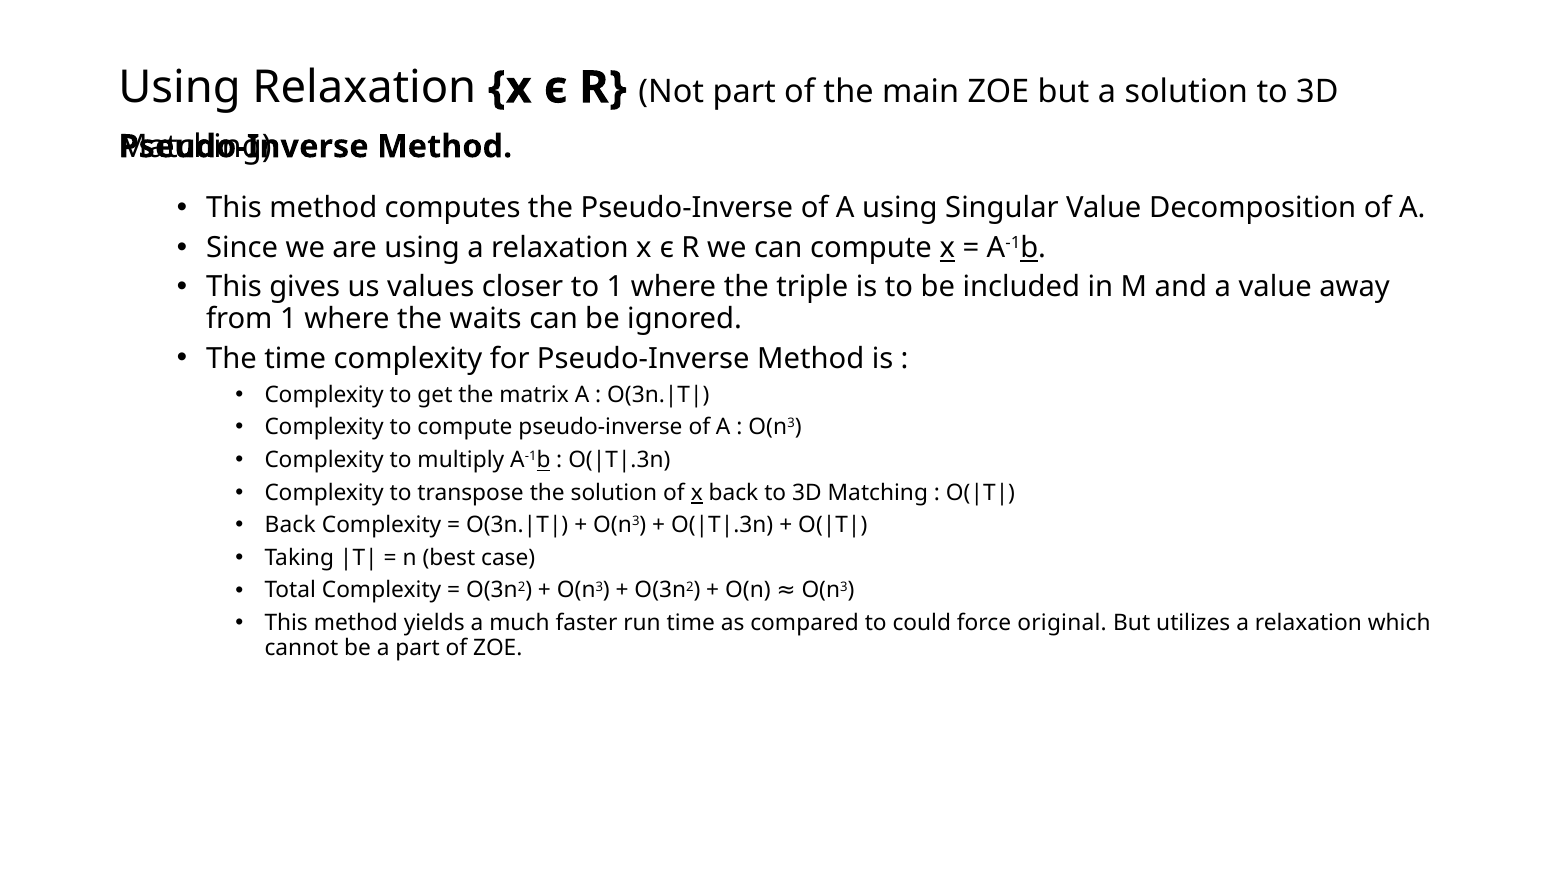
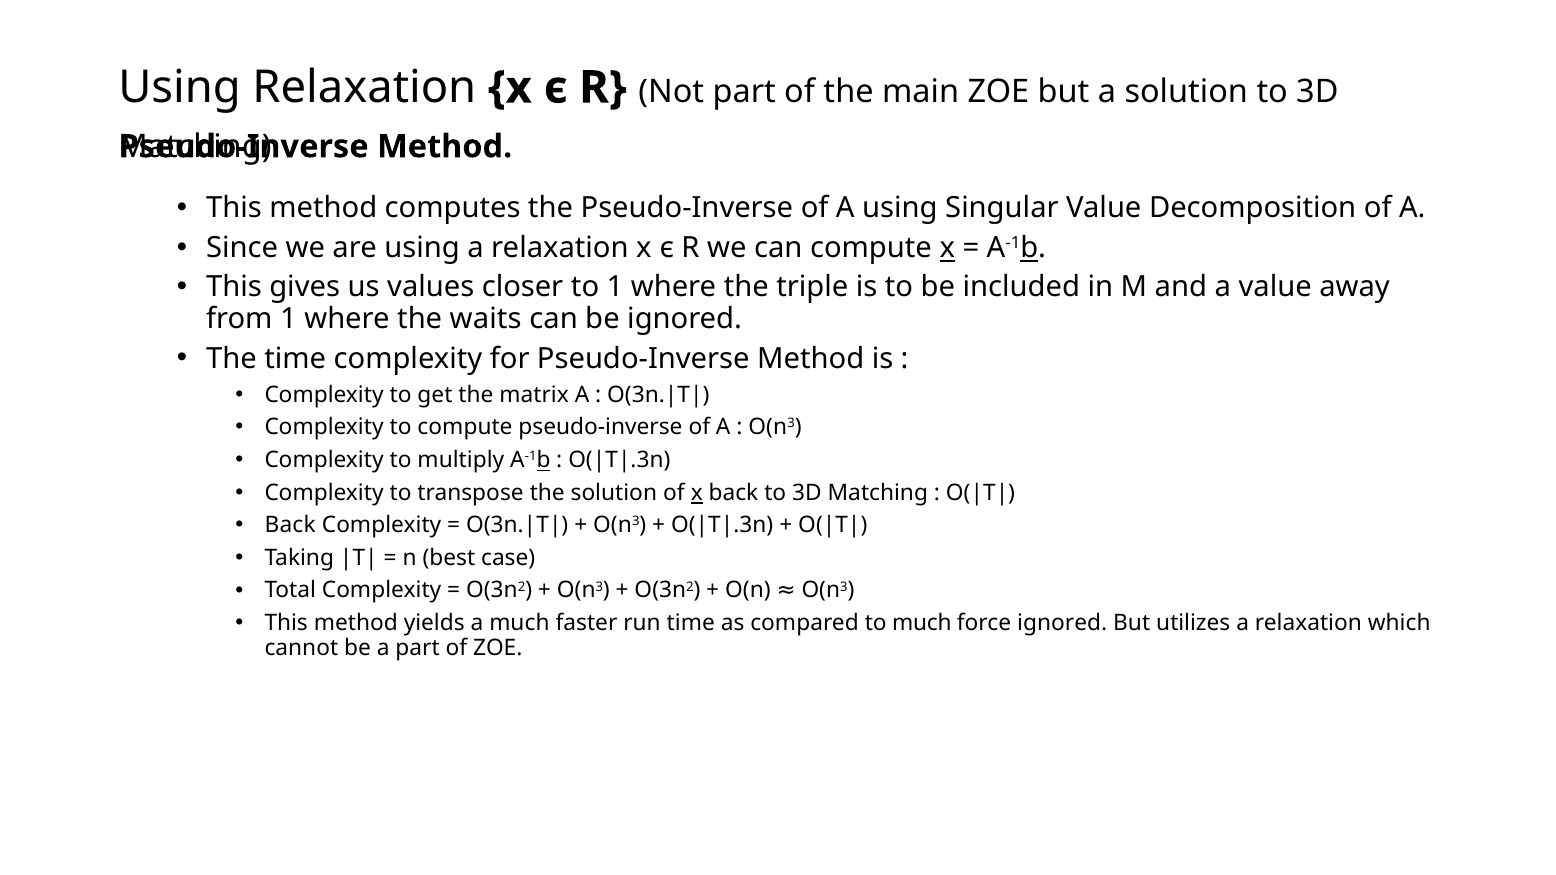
to could: could -> much (922, 623)
force original: original -> ignored (1062, 623)
